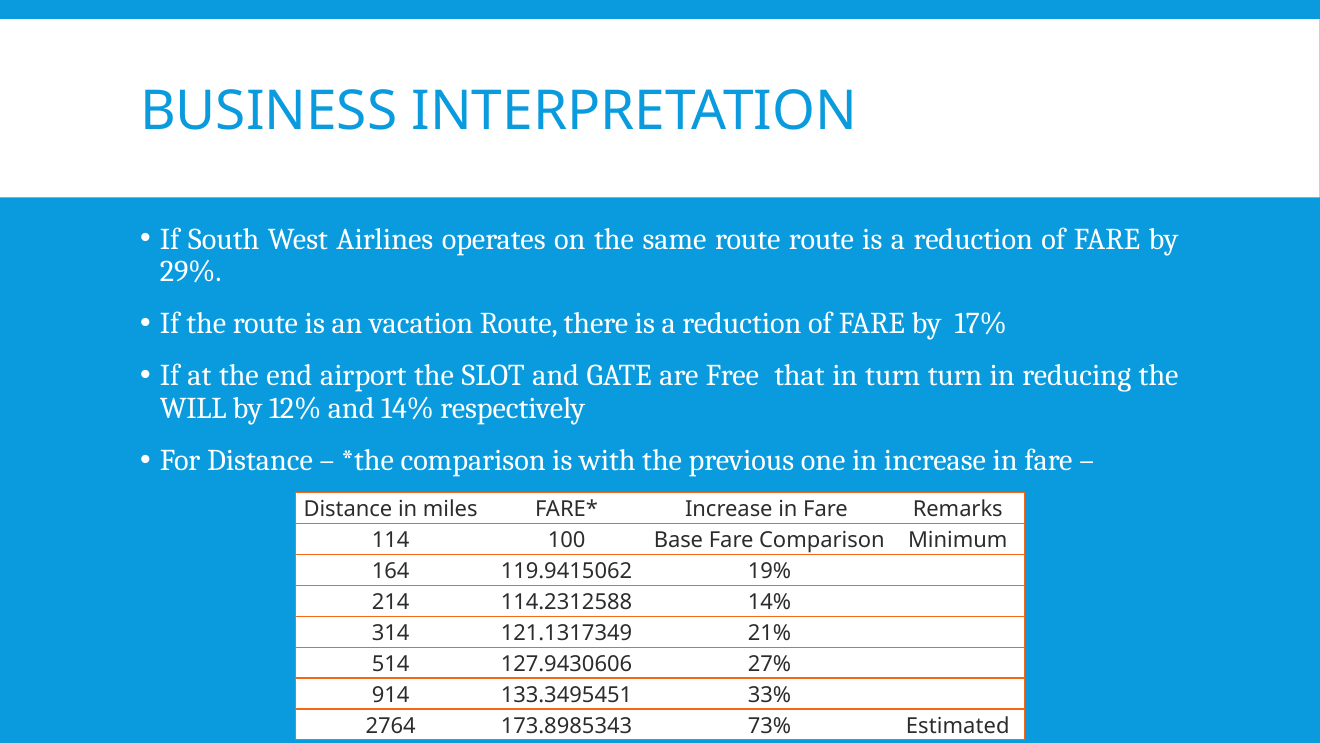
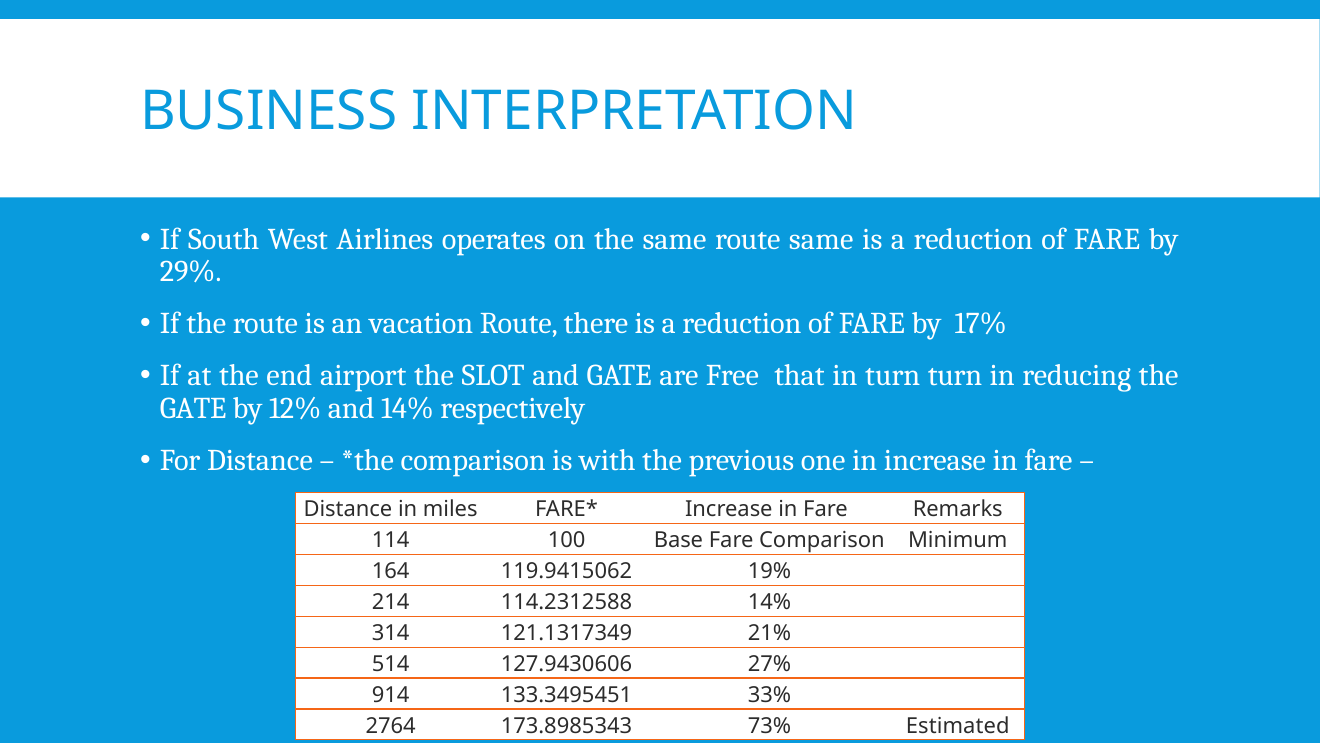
route route: route -> same (821, 239)
WILL: WILL -> GATE (193, 408)
